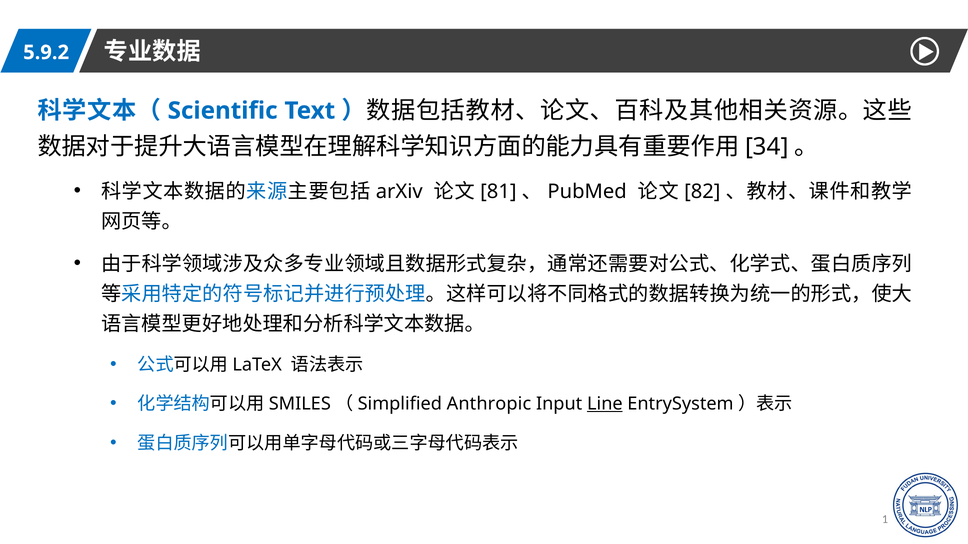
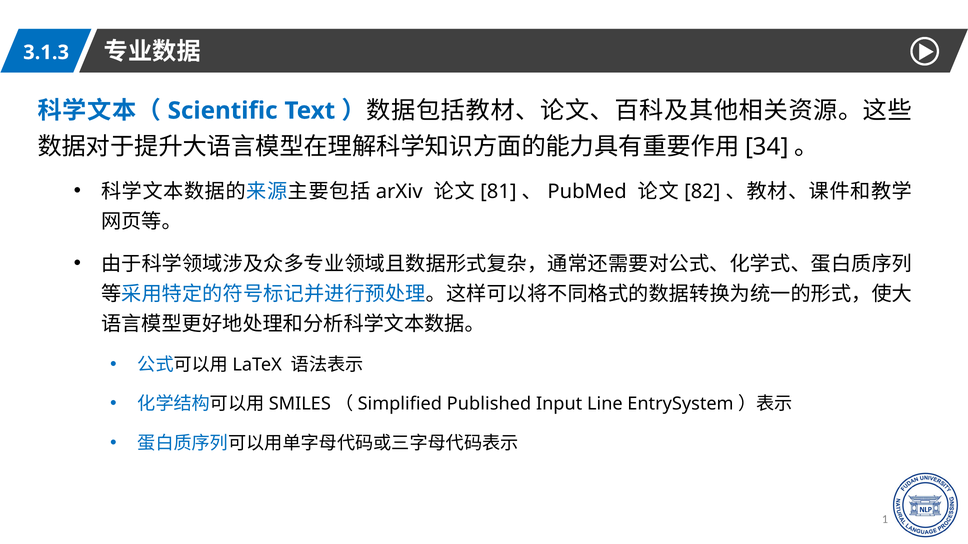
5.9.2: 5.9.2 -> 3.1.3 (46, 53)
Anthropic: Anthropic -> Published (489, 404)
Line underline: present -> none (605, 404)
